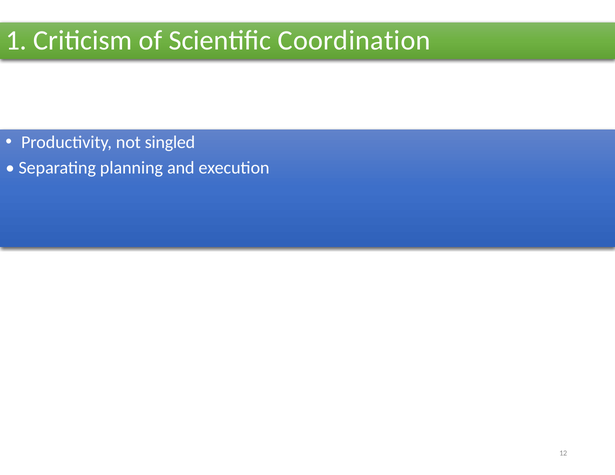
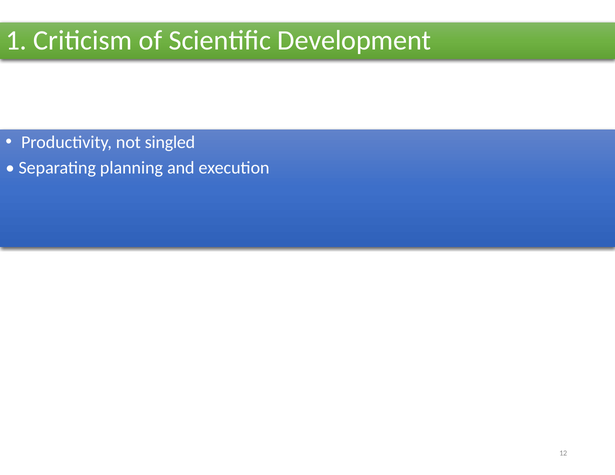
Coordination: Coordination -> Development (354, 41)
